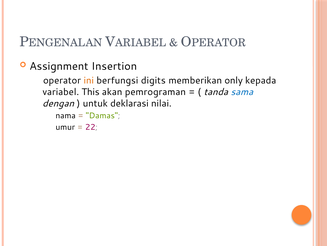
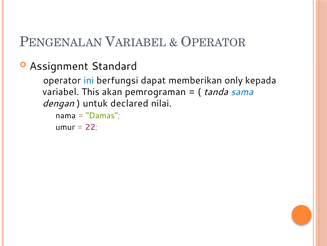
Insertion: Insertion -> Standard (114, 66)
ini colour: orange -> blue (89, 80)
digits: digits -> dapat (153, 80)
deklarasi: deklarasi -> declared (129, 103)
